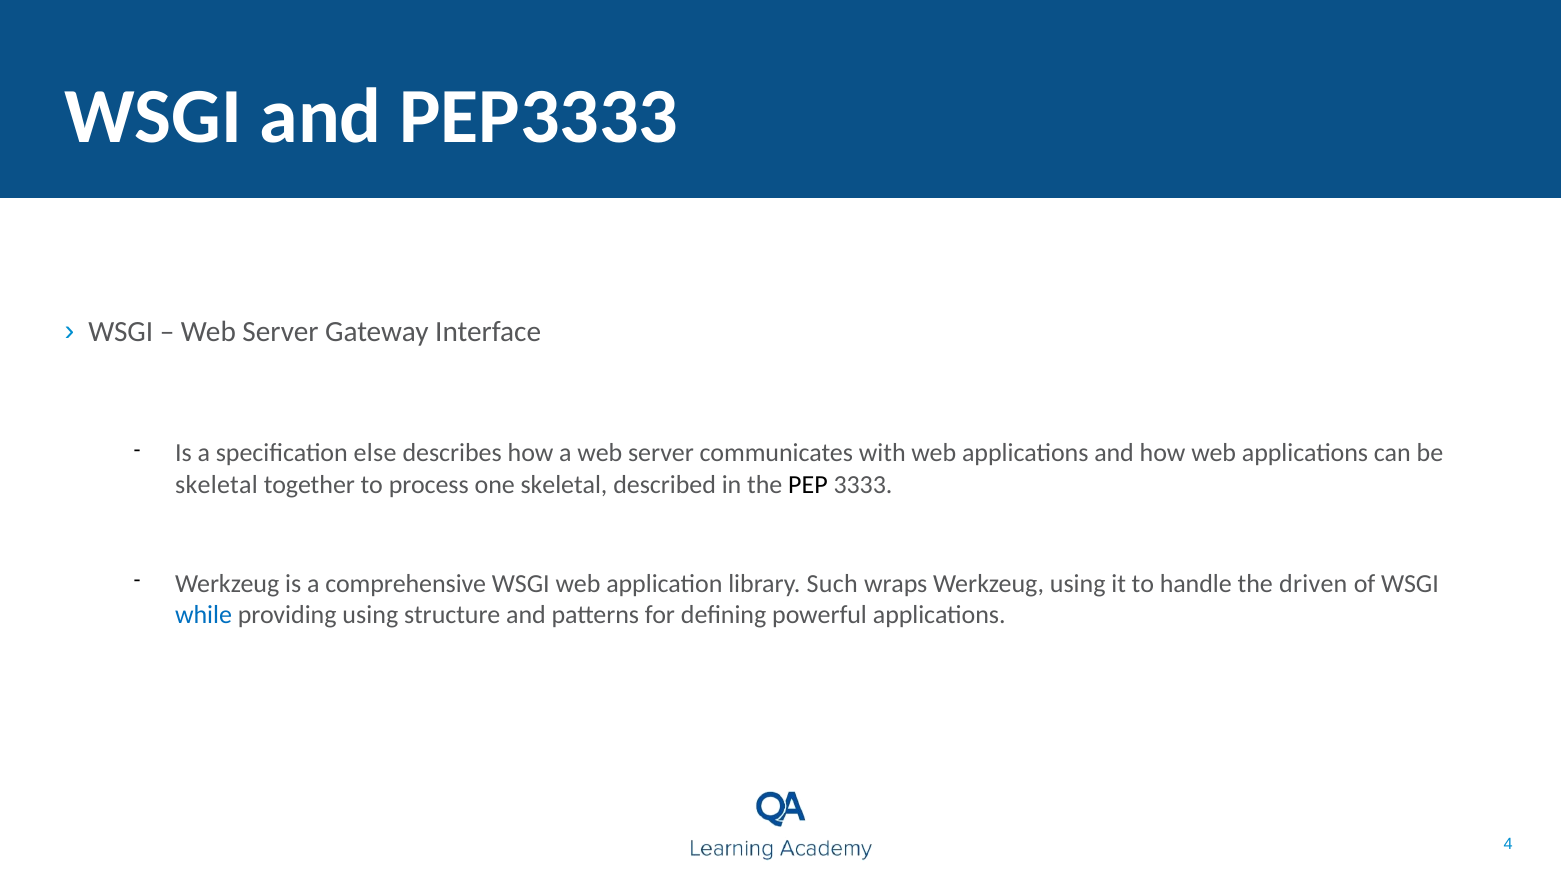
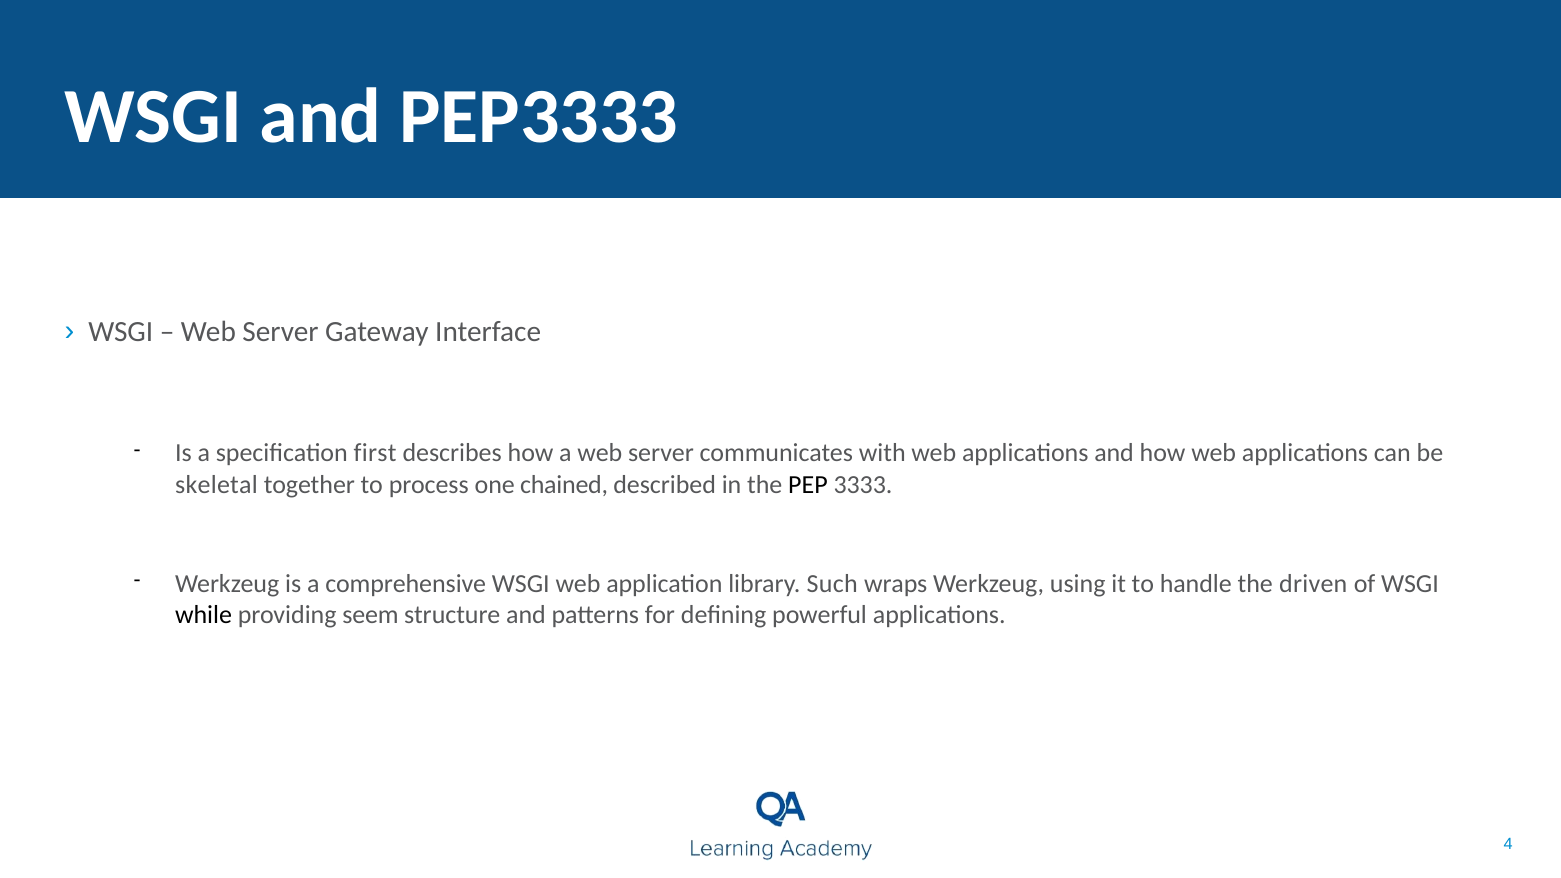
else: else -> first (375, 453)
one skeletal: skeletal -> chained (564, 485)
while colour: blue -> black (204, 615)
providing using: using -> seem (370, 615)
